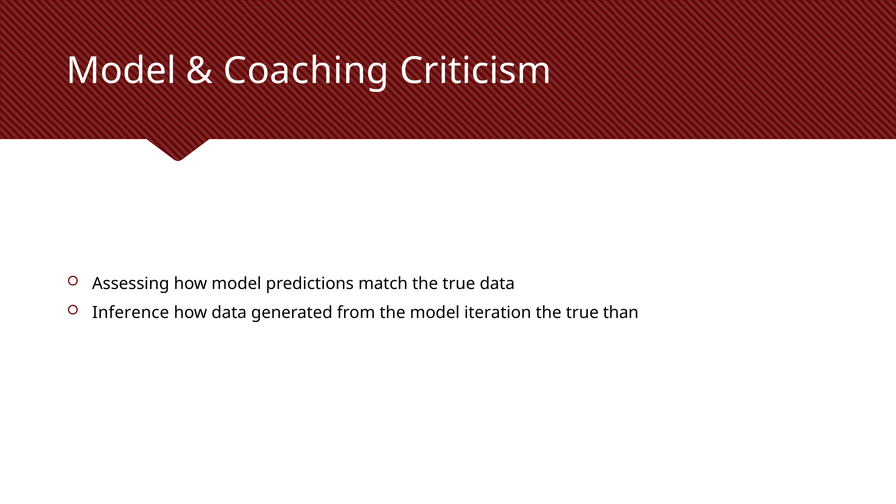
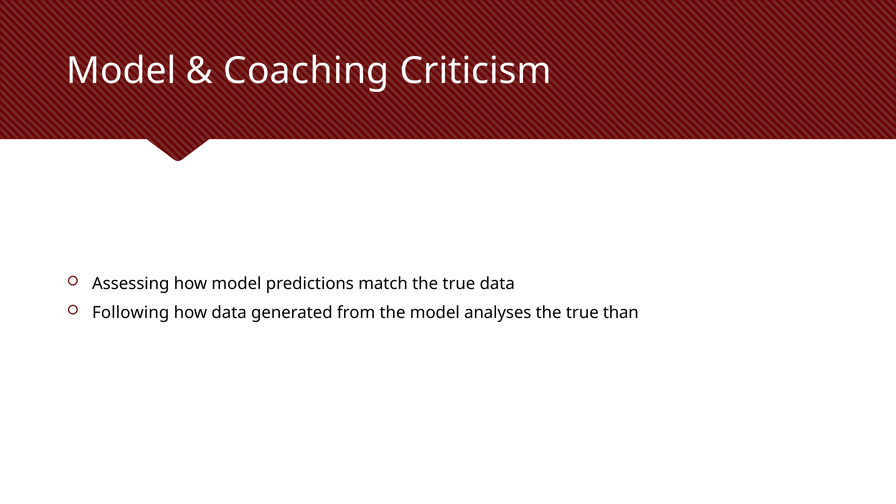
Inference: Inference -> Following (131, 313)
iteration: iteration -> analyses (498, 313)
